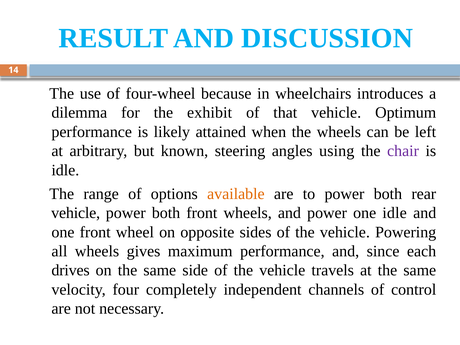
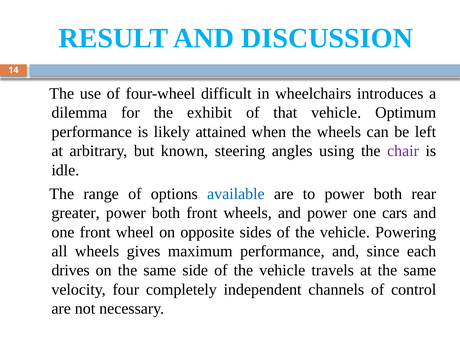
because: because -> difficult (226, 93)
available colour: orange -> blue (236, 194)
vehicle: vehicle -> greater (76, 213)
one idle: idle -> cars (395, 213)
